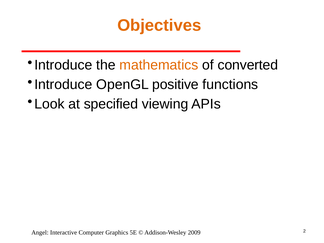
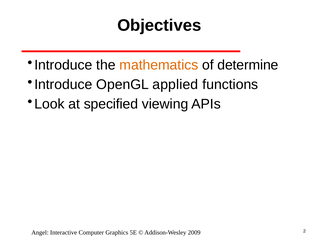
Objectives colour: orange -> black (159, 25)
converted: converted -> determine (248, 65)
positive: positive -> applied (175, 85)
